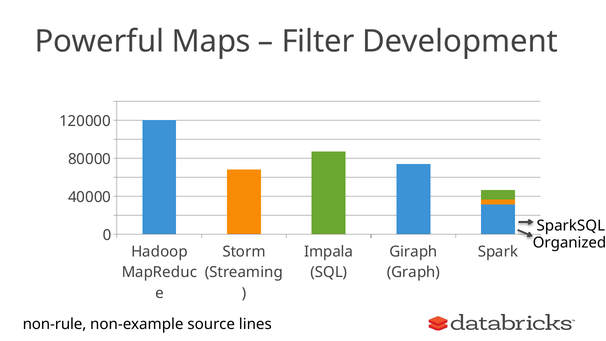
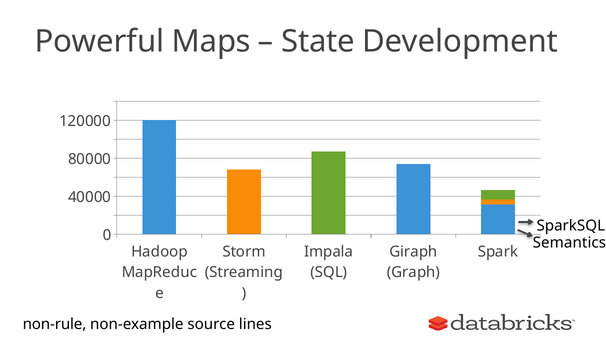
Filter: Filter -> State (318, 41)
Organized: Organized -> Semantics (569, 243)
